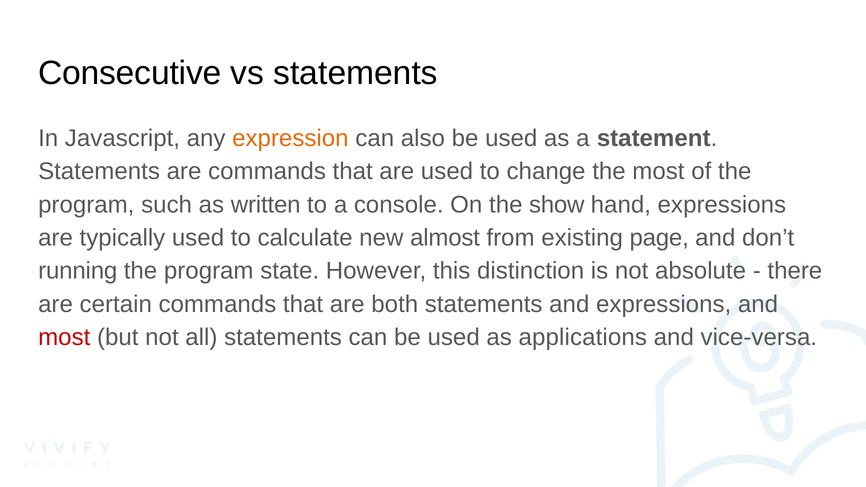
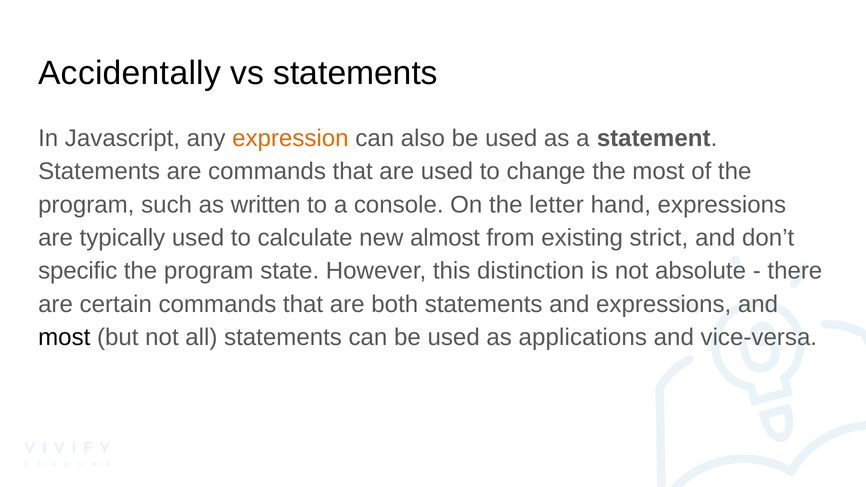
Consecutive: Consecutive -> Accidentally (130, 73)
show: show -> letter (557, 205)
page: page -> strict (659, 238)
running: running -> specific (78, 271)
most colour: red -> black (64, 338)
